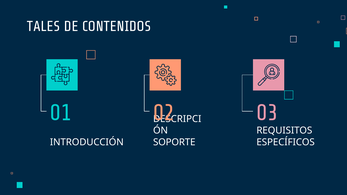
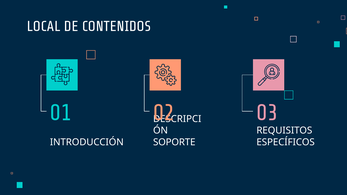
TALES: TALES -> LOCAL (44, 26)
